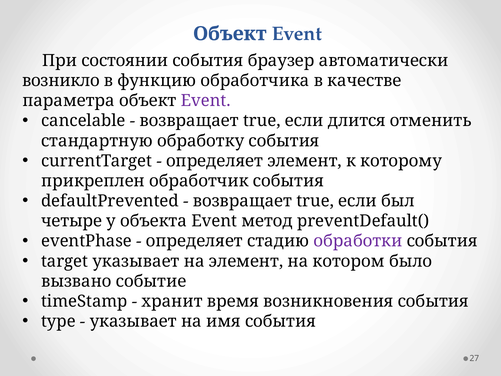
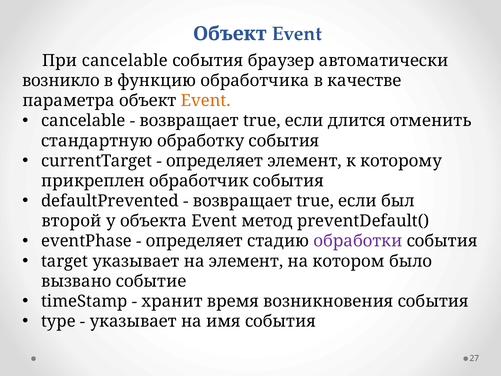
При состоянии: состоянии -> cancelable (125, 61)
Event colour: purple -> orange (206, 101)
четыре: четыре -> второй (71, 221)
